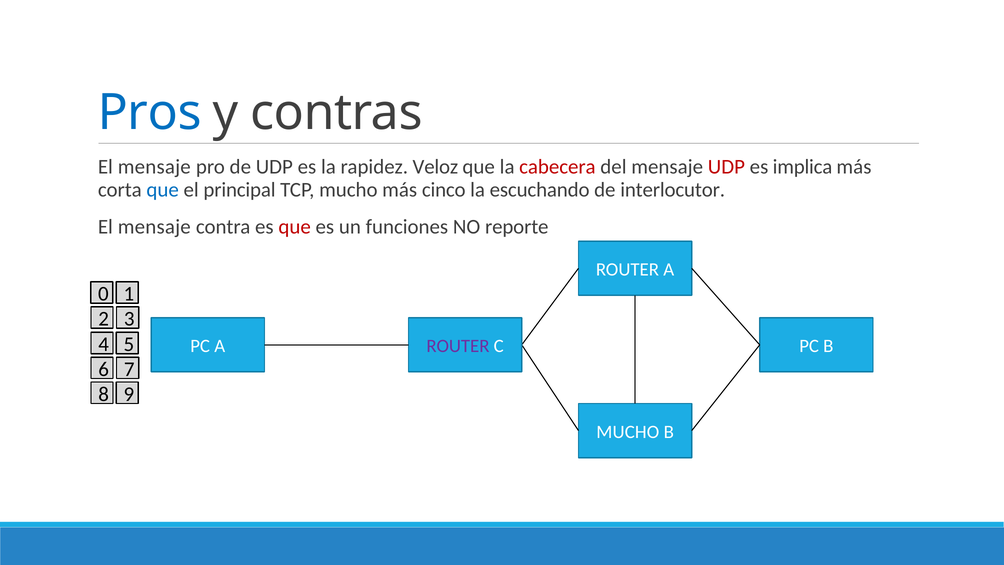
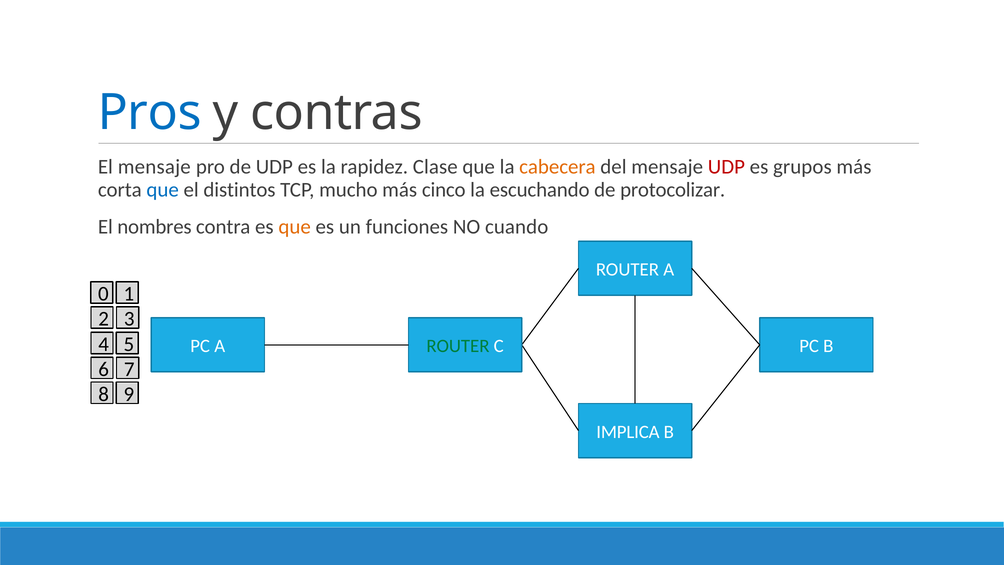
Veloz: Veloz -> Clase (435, 167)
cabecera colour: red -> orange (557, 167)
implica: implica -> grupos (802, 167)
principal: principal -> distintos (239, 190)
interlocutor: interlocutor -> protocolizar (673, 190)
mensaje: mensaje -> nombres (154, 227)
que colour: red -> orange (295, 227)
reporte: reporte -> cuando (517, 227)
ROUTER colour: purple -> green (458, 346)
MUCHO: MUCHO -> IMPLICA (628, 432)
